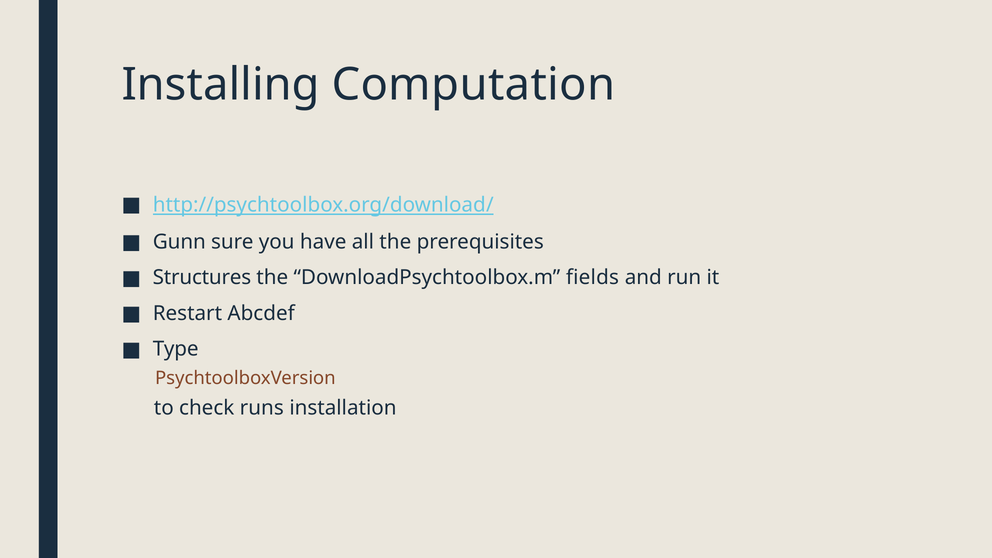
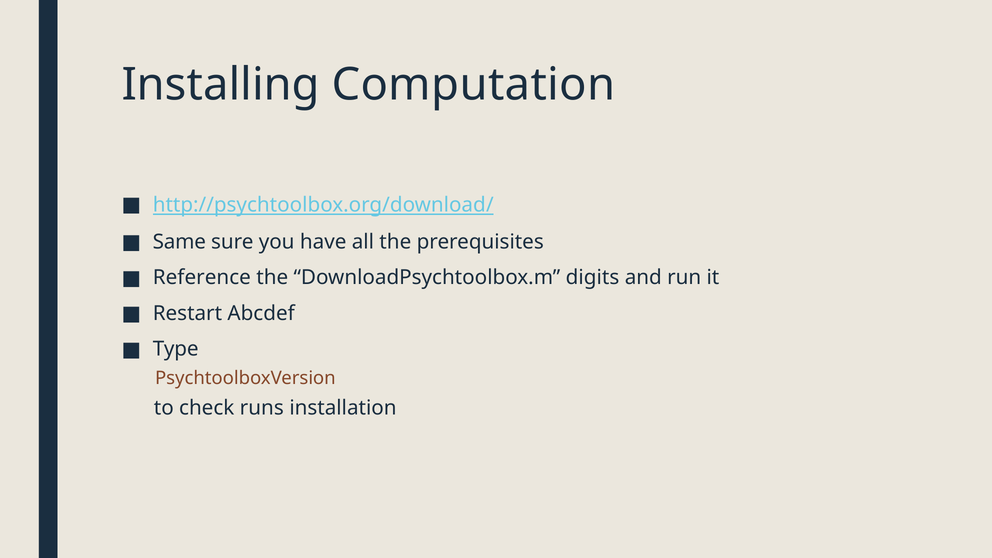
Gunn: Gunn -> Same (179, 242)
Structures: Structures -> Reference (202, 278)
fields: fields -> digits (593, 278)
